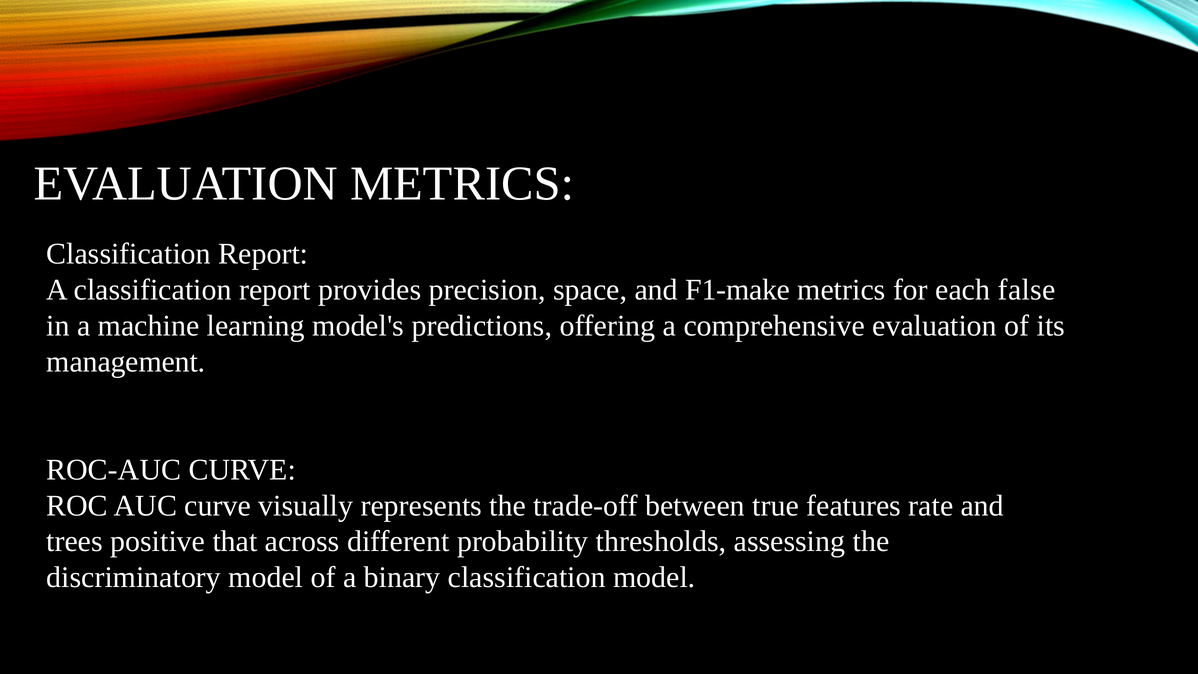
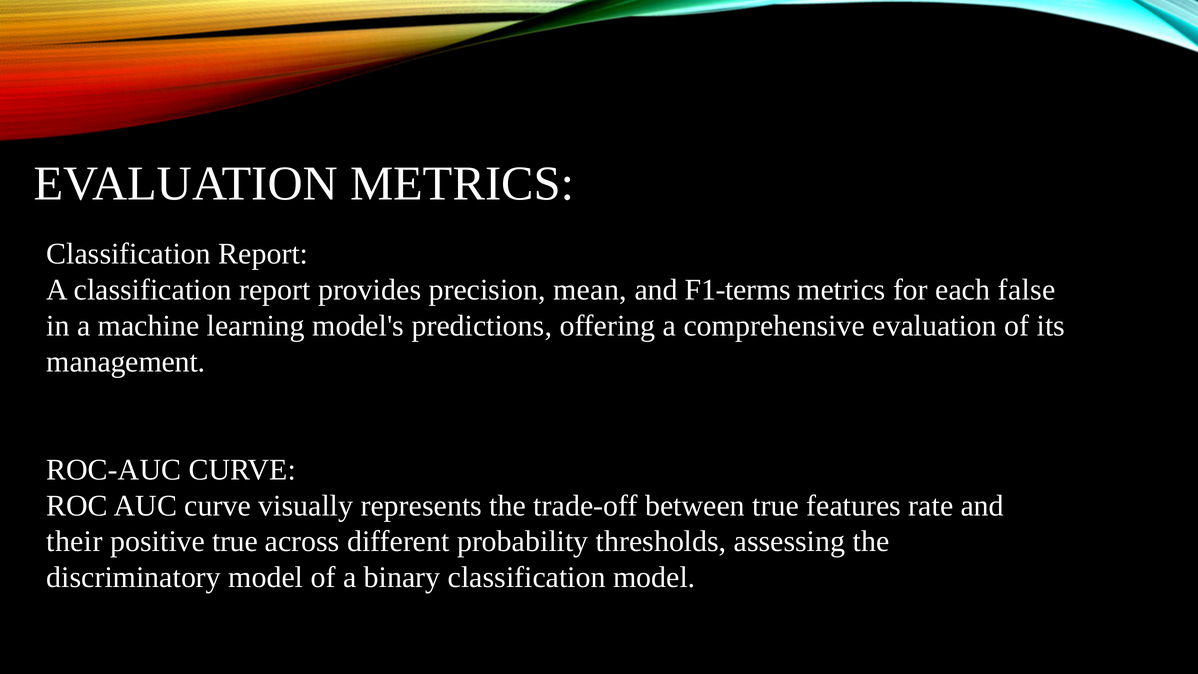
space: space -> mean (590, 290)
F1-make: F1-make -> F1-terms (738, 290)
trees: trees -> their (74, 541)
positive that: that -> true (235, 541)
